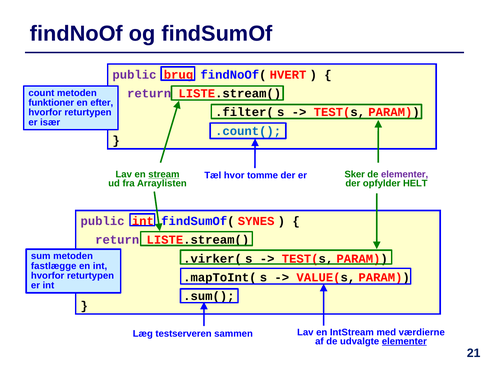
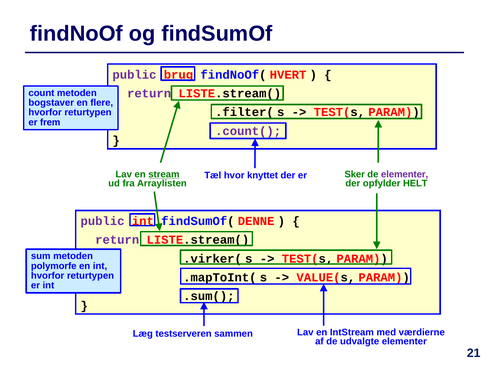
funktioner: funktioner -> bogstaver (51, 103)
efter: efter -> flere (102, 103)
især: især -> frem (50, 122)
.count( colour: blue -> purple (248, 131)
tomme: tomme -> knyttet (263, 175)
SYNES: SYNES -> DENNE (256, 221)
fastlægge: fastlægge -> polymorfe (54, 266)
elementer underline: present -> none (404, 341)
